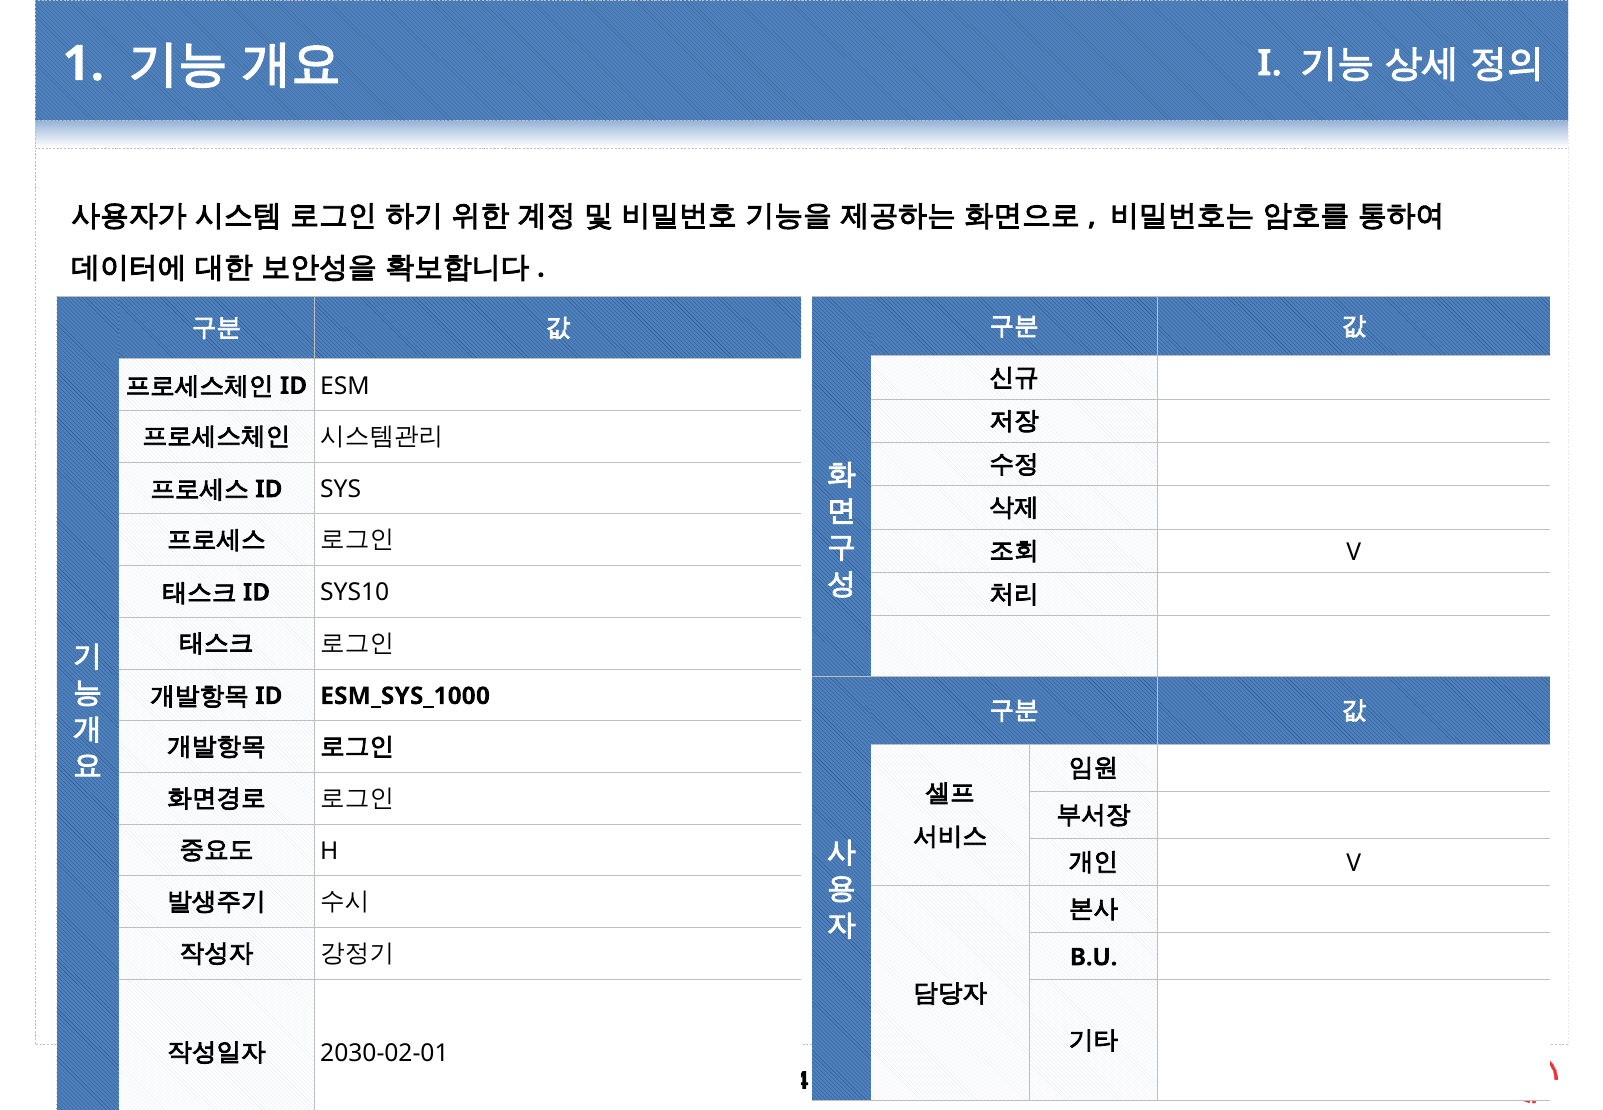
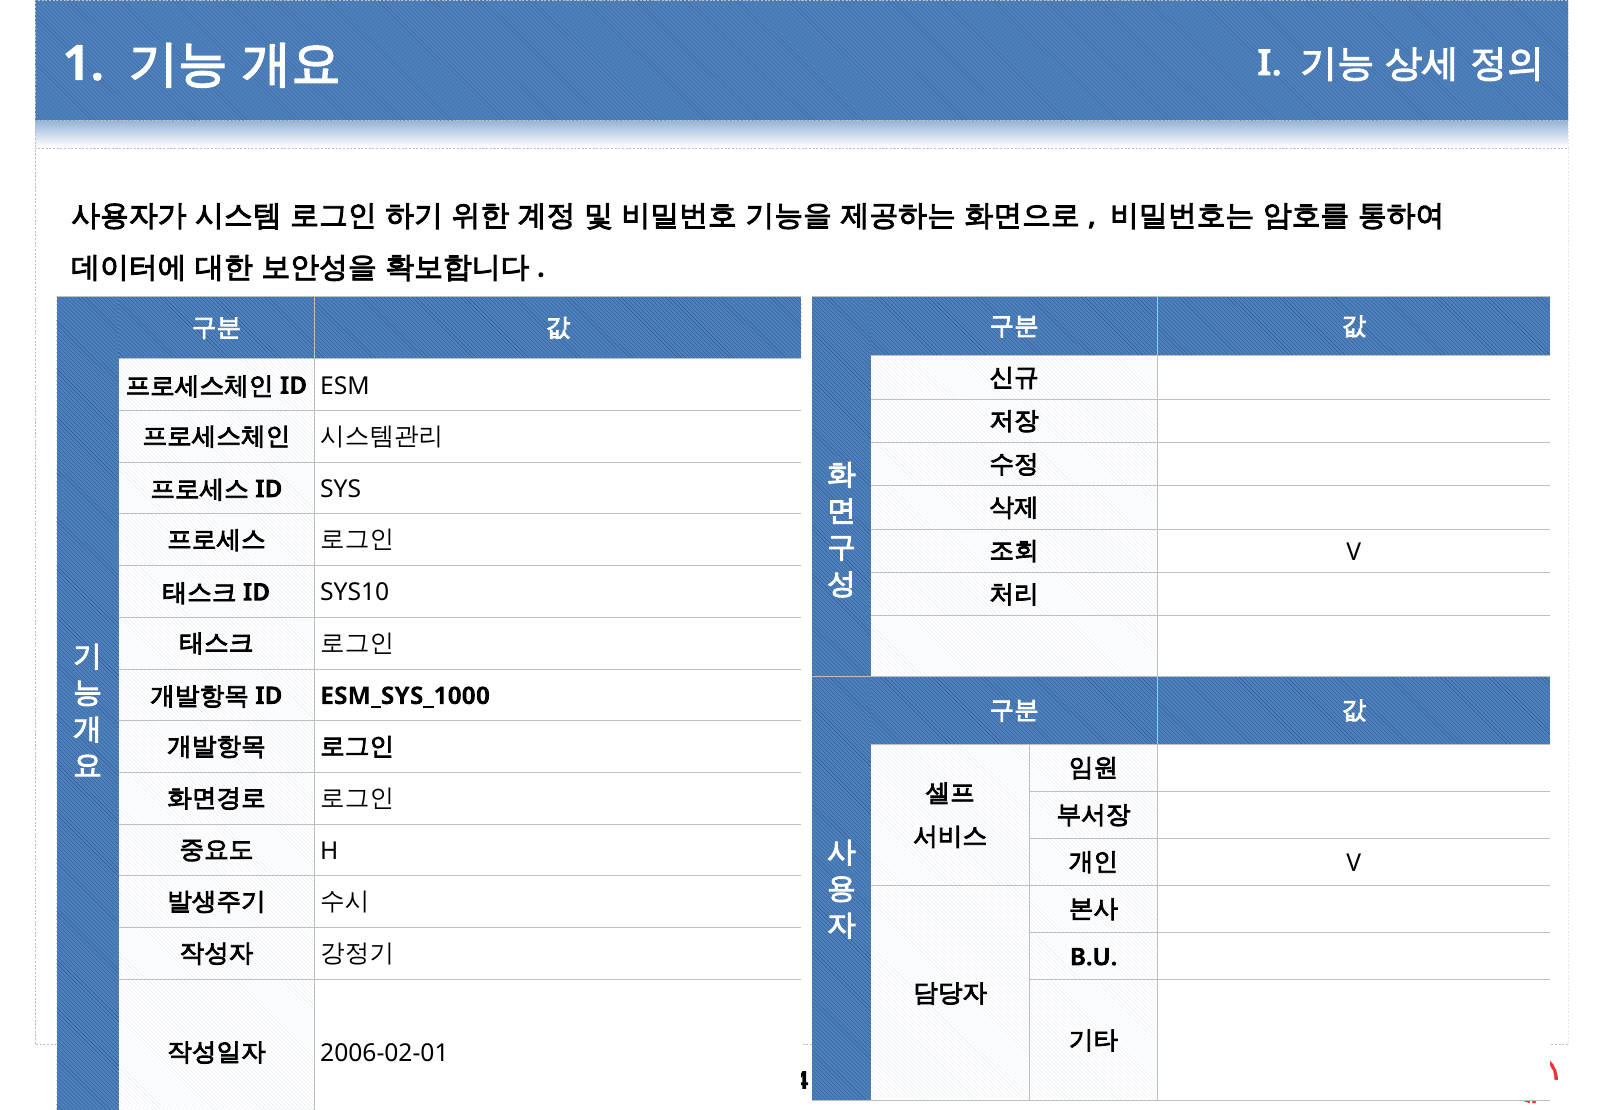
2030-02-01: 2030-02-01 -> 2006-02-01 (384, 1053)
